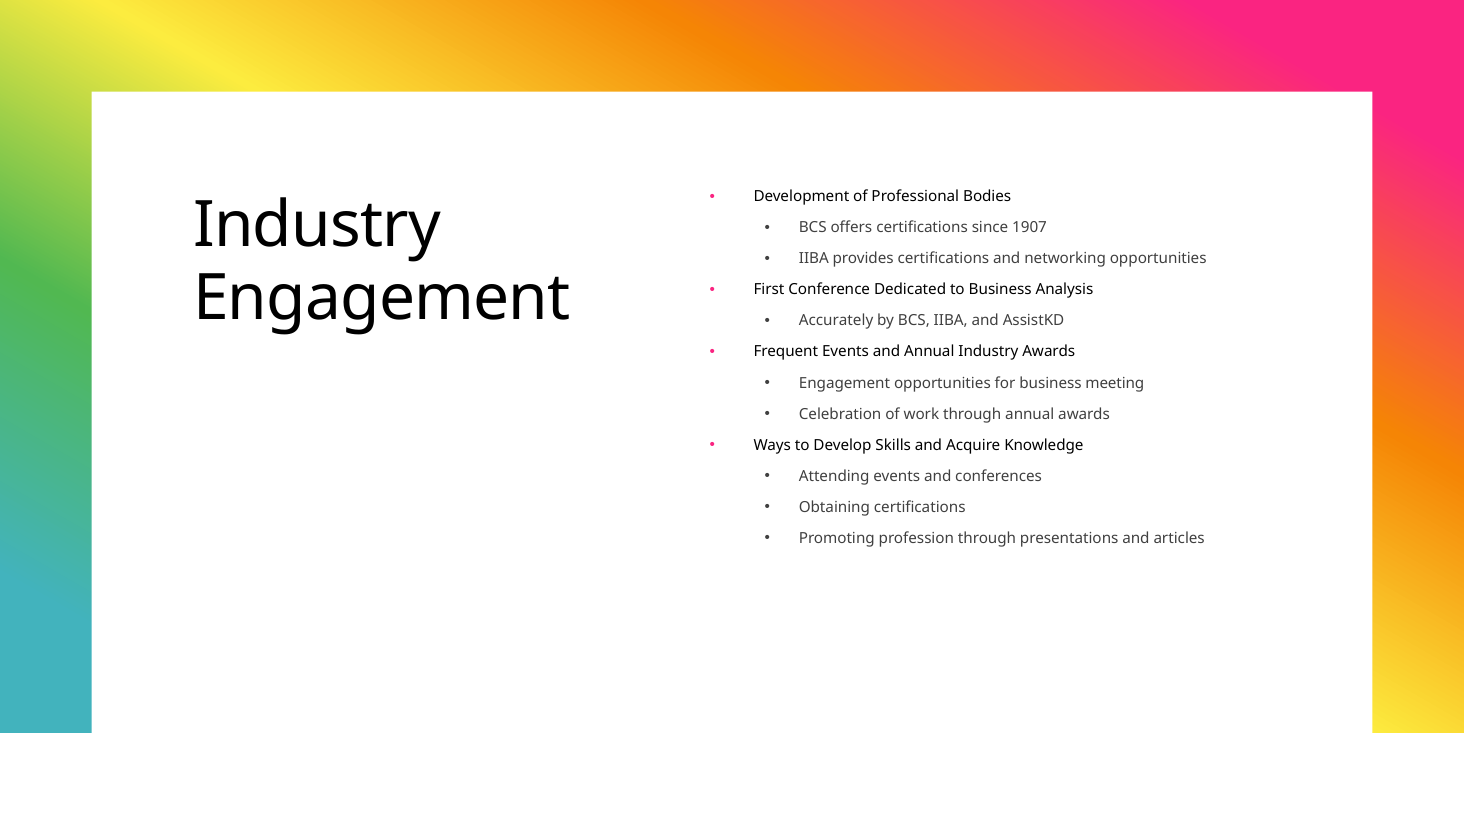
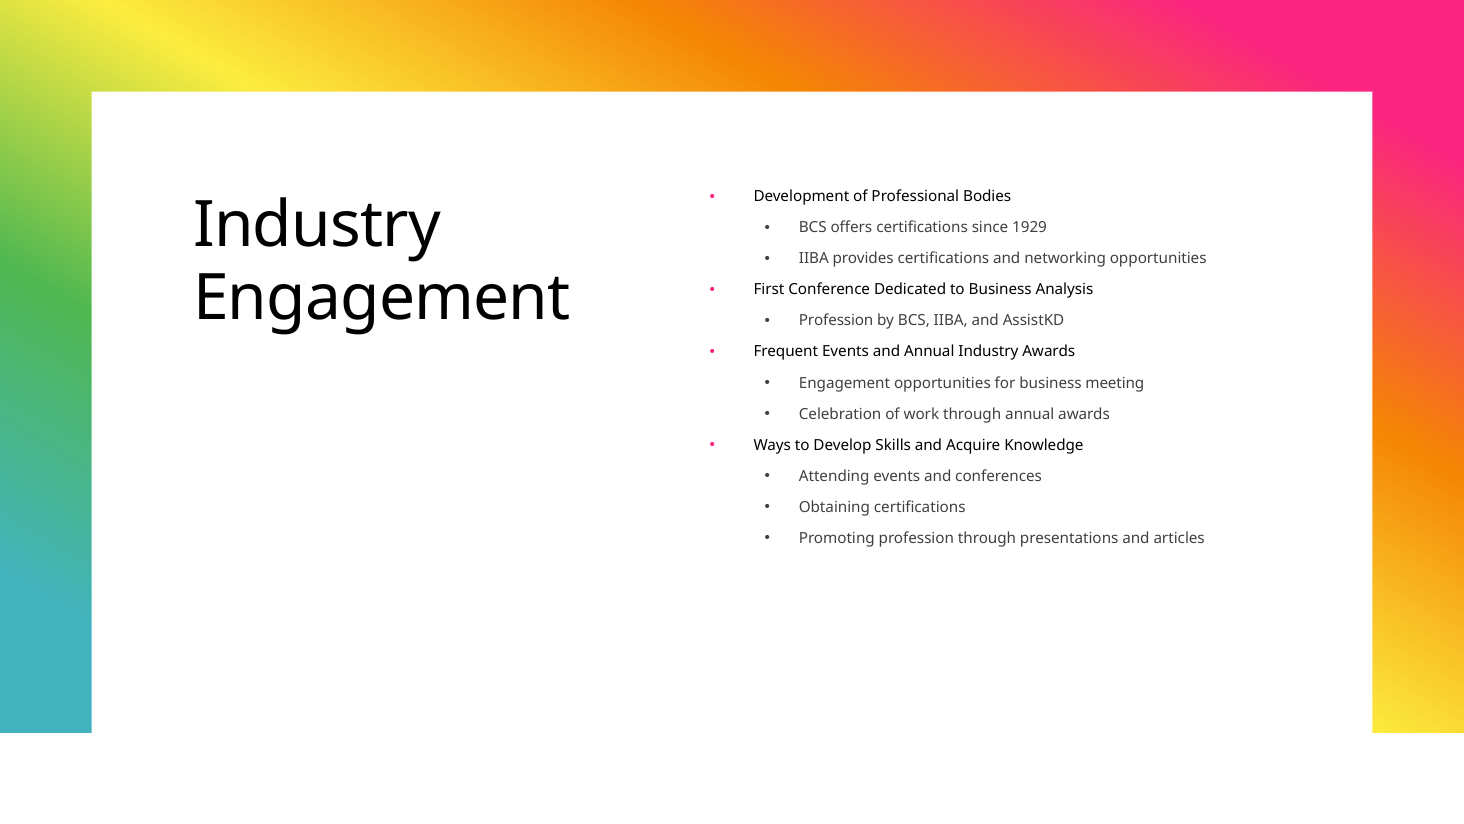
1907: 1907 -> 1929 (1030, 228)
Accurately: Accurately -> Profession (836, 321)
